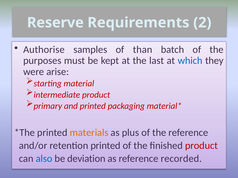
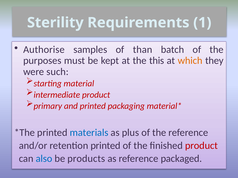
Reserve: Reserve -> Sterility (55, 23)
2: 2 -> 1 (202, 23)
last: last -> this (157, 61)
which colour: blue -> orange (190, 61)
arise: arise -> such (58, 72)
materials colour: orange -> blue (89, 133)
deviation: deviation -> products (86, 159)
recorded: recorded -> packaged (181, 159)
